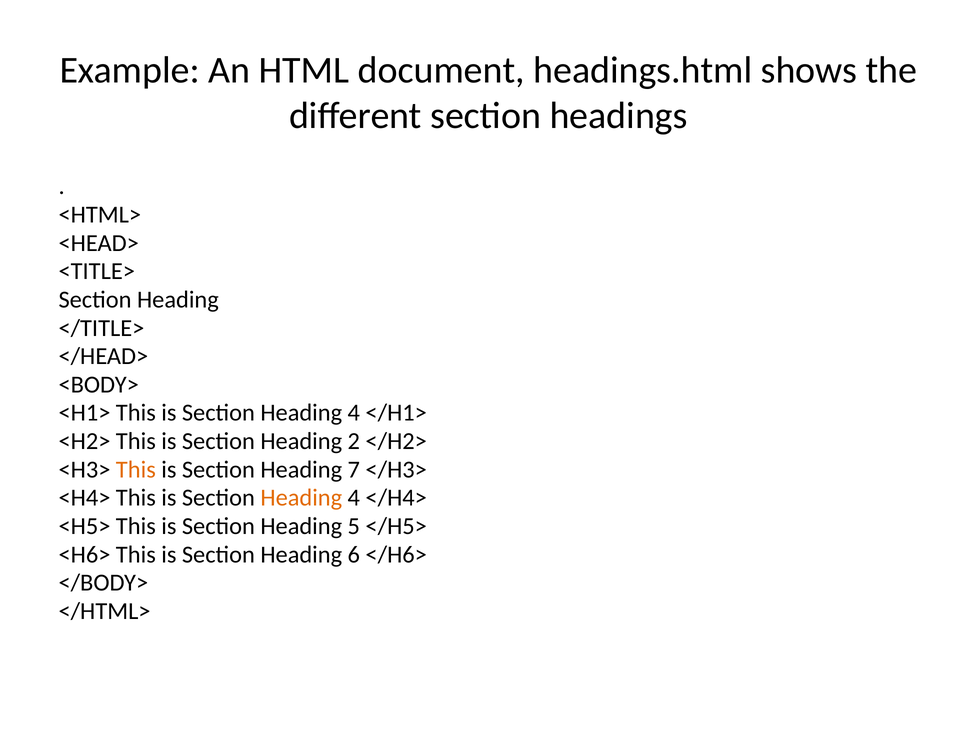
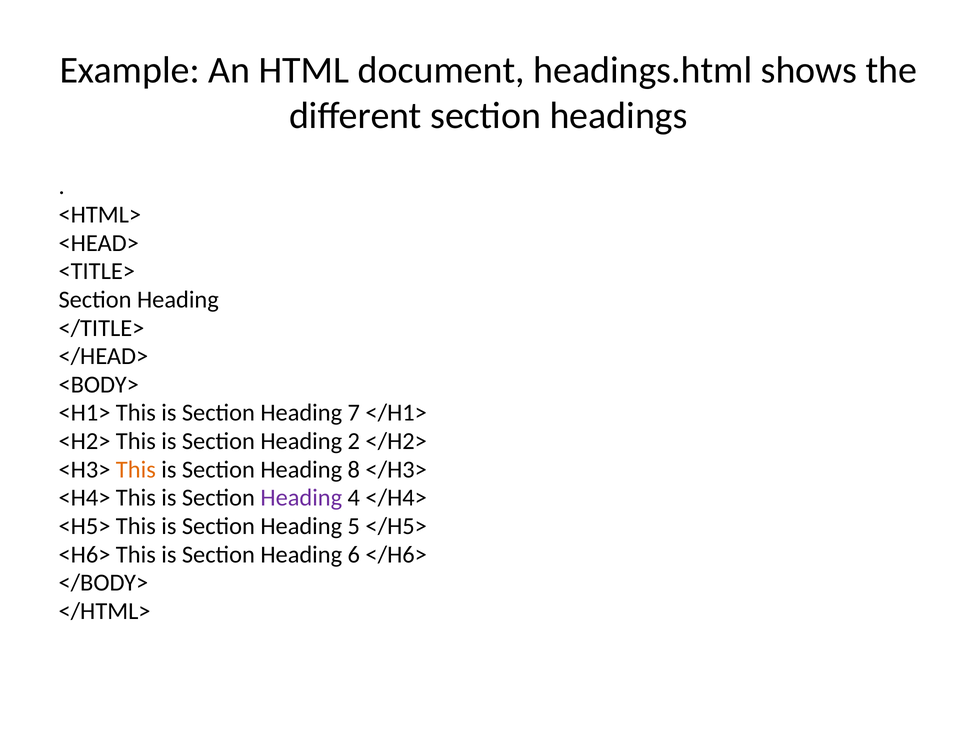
4: 4 -> 7 (354, 413)
7: 7 -> 8 (354, 470)
Heading colour: orange -> purple (301, 498)
